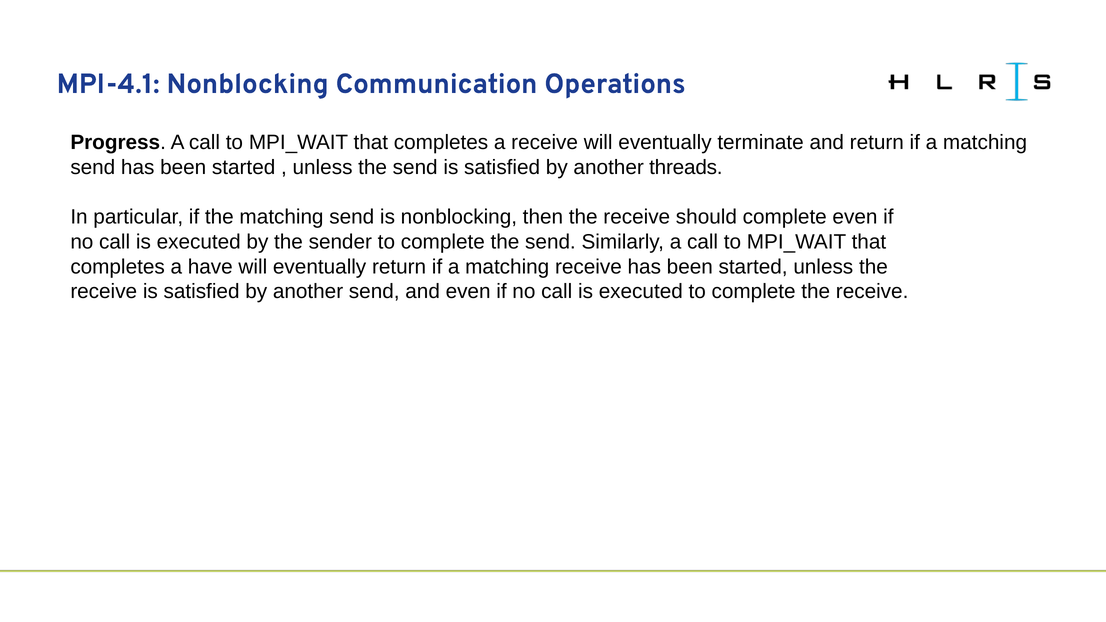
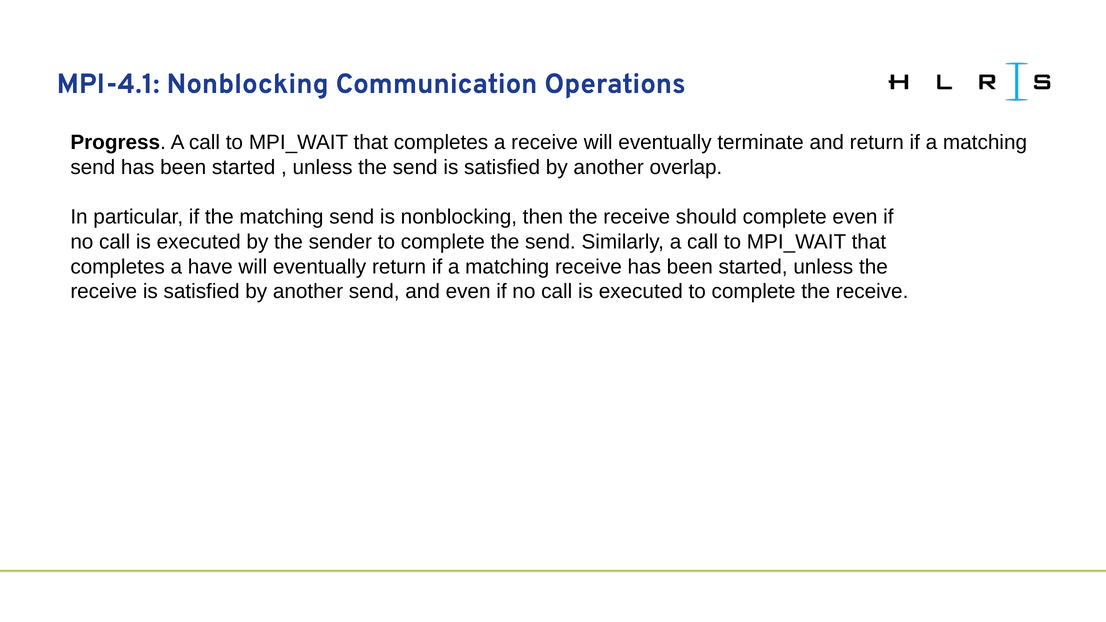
threads: threads -> overlap (686, 167)
